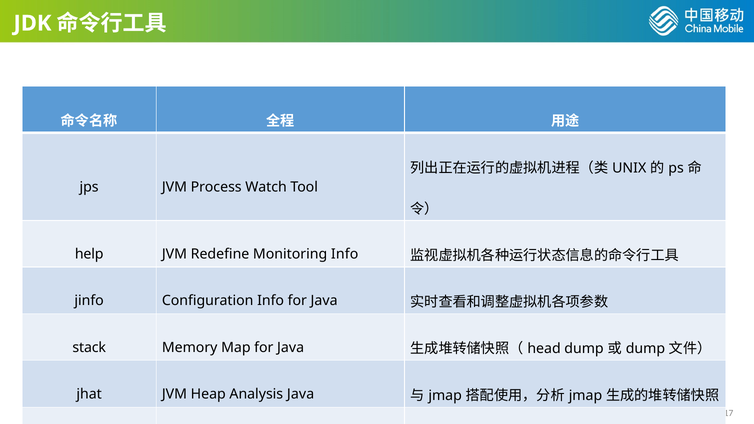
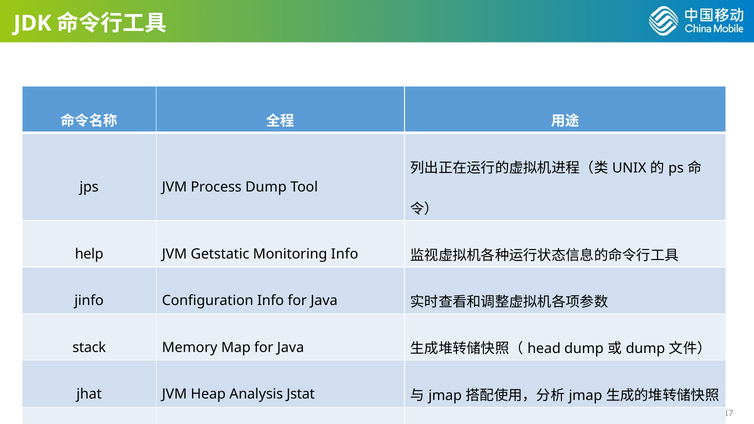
Process Watch: Watch -> Dump (266, 187)
Redefine: Redefine -> Getstatic (220, 254)
Analysis Java: Java -> Jstat (301, 394)
